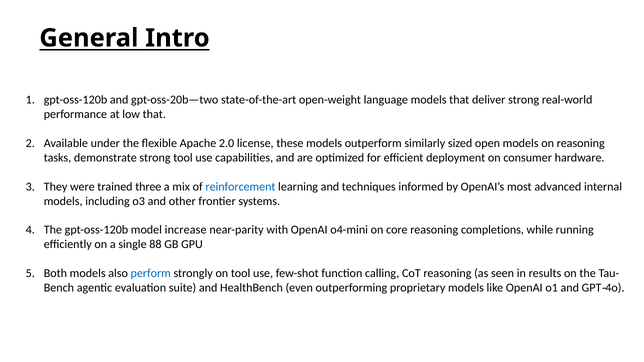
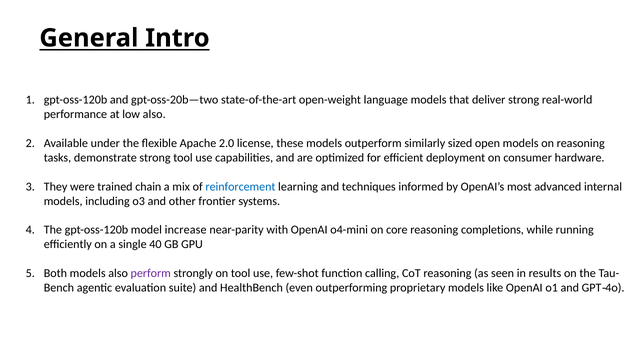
low that: that -> also (154, 114)
three: three -> chain (148, 187)
88: 88 -> 40 (155, 245)
perform colour: blue -> purple (151, 274)
